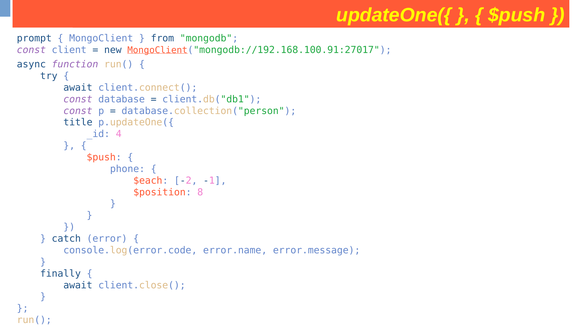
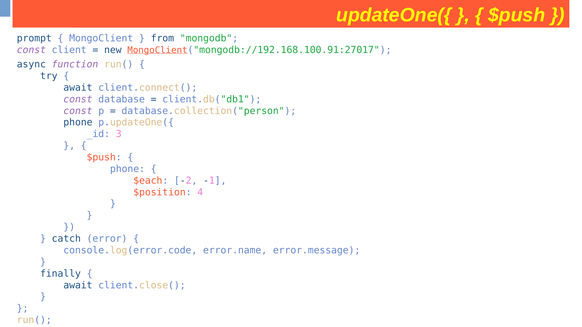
title: title -> phone (78, 123)
4: 4 -> 3 (119, 134)
8: 8 -> 4 (200, 192)
